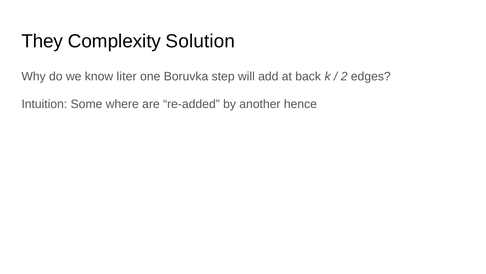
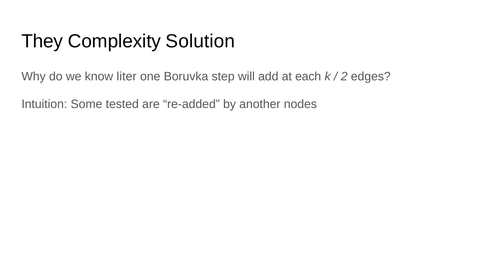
back: back -> each (308, 76)
where: where -> tested (122, 104)
hence: hence -> nodes (300, 104)
